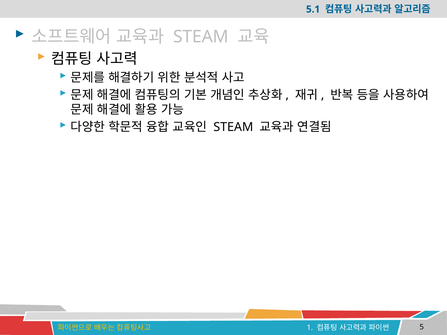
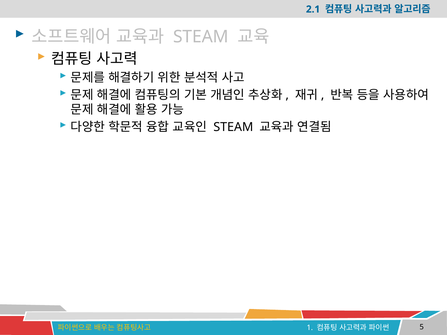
5.1: 5.1 -> 2.1 (313, 9)
